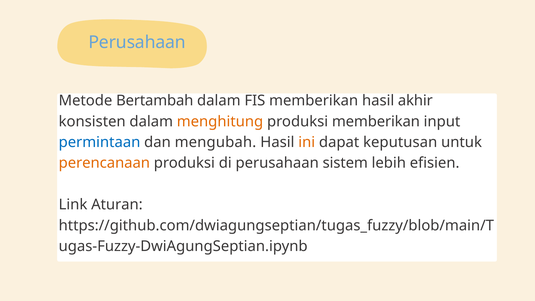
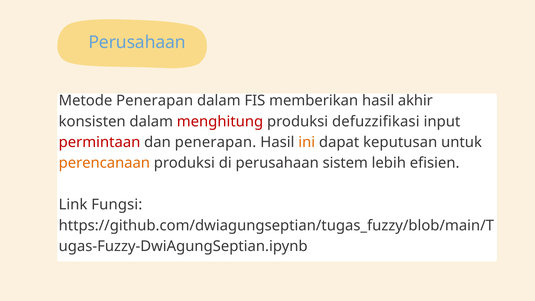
Metode Bertambah: Bertambah -> Penerapan (155, 101)
menghitung colour: orange -> red (220, 121)
produksi memberikan: memberikan -> defuzzifikasi (376, 121)
permintaan colour: blue -> red (100, 142)
dan mengubah: mengubah -> penerapan (215, 142)
Aturan: Aturan -> Fungsi (117, 205)
